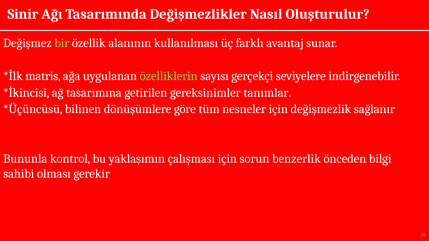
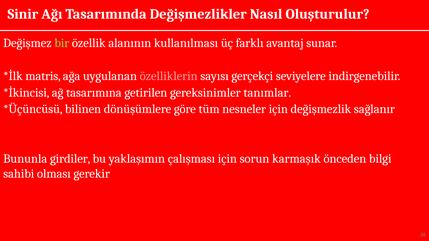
özelliklerin colour: light green -> pink (169, 76)
kontrol: kontrol -> girdiler (70, 159)
benzerlik: benzerlik -> karmaşık (296, 159)
